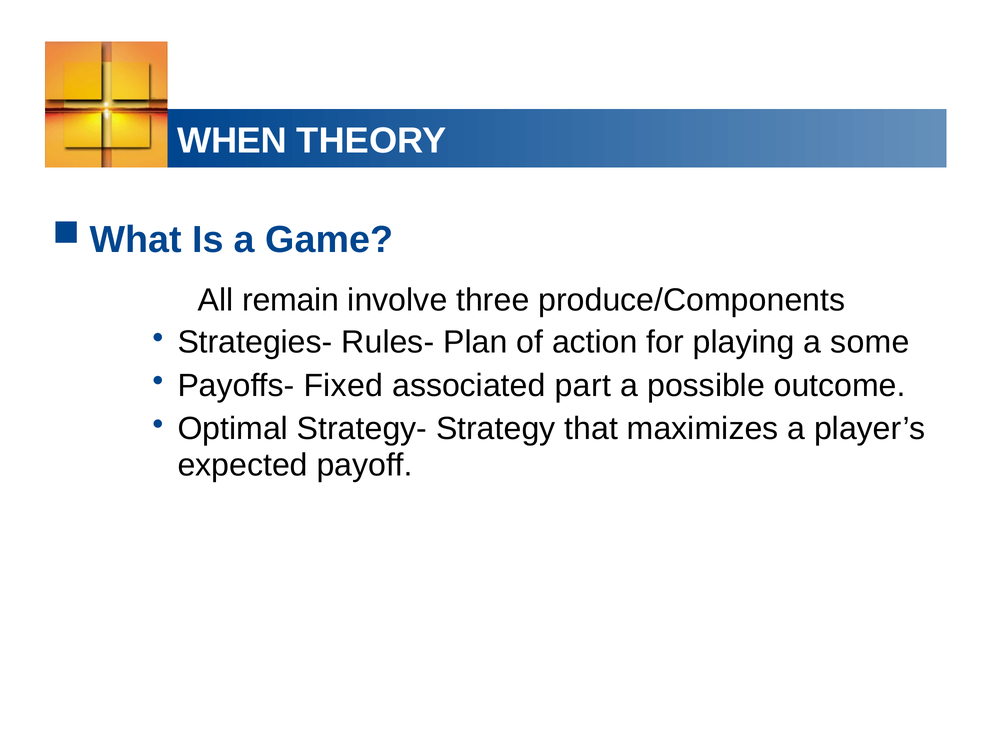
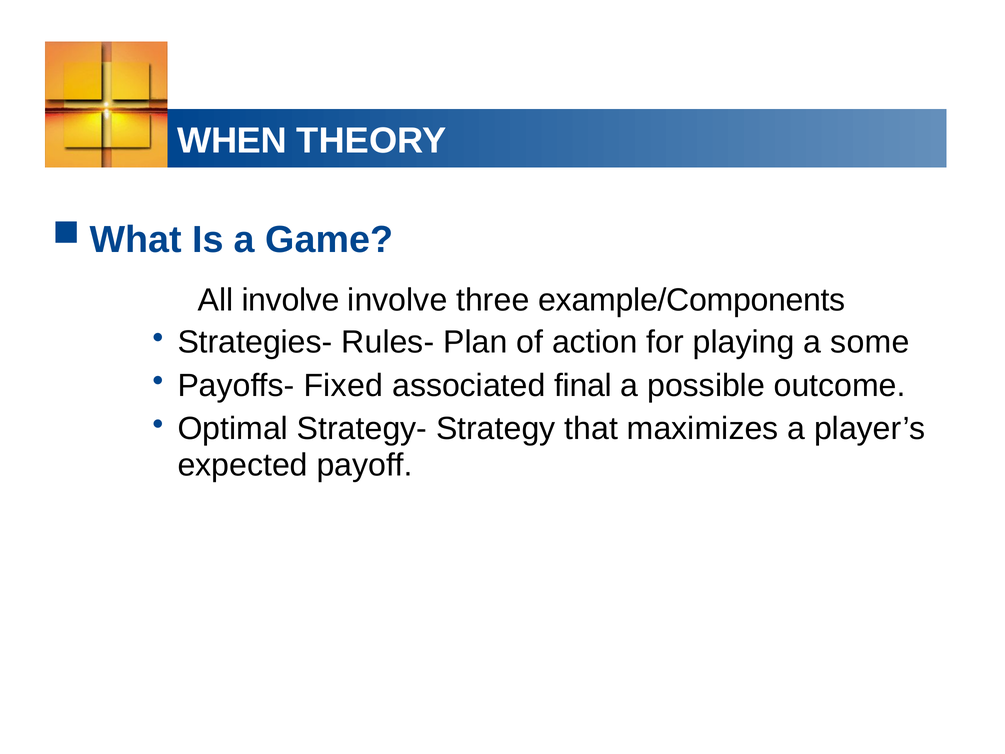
All remain: remain -> involve (291, 300)
produce/Components: produce/Components -> example/Components (692, 300)
part: part -> final (583, 385)
